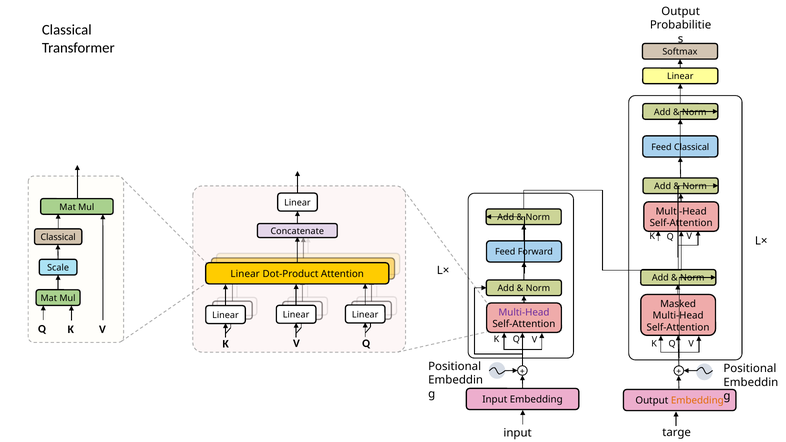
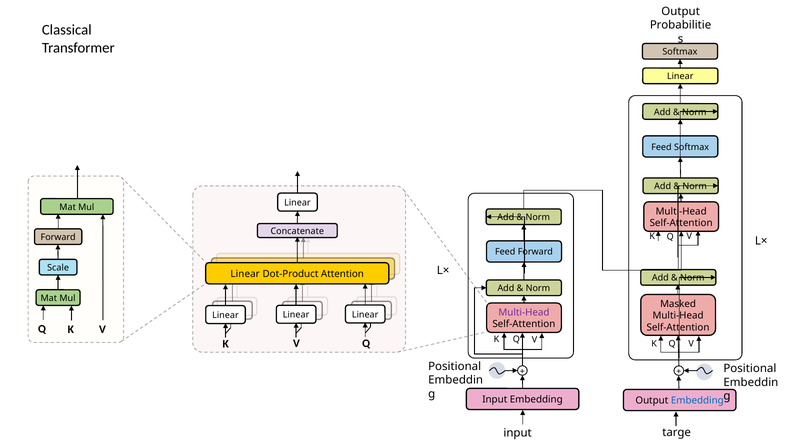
Feed Classical: Classical -> Softmax (692, 147)
Classical: Classical -> Forward (58, 237)
Embedding colour: orange -> blue (697, 401)
